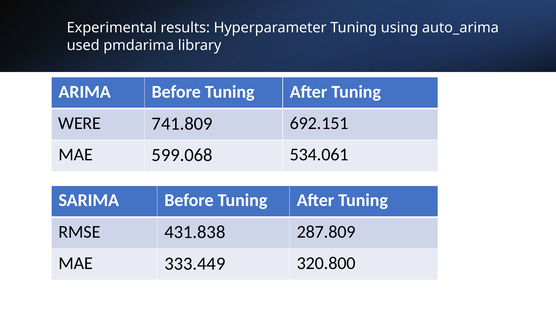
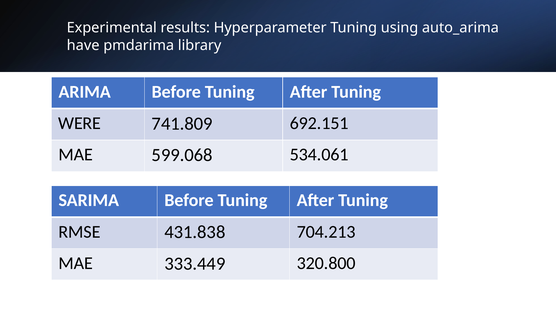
used: used -> have (83, 45)
287.809: 287.809 -> 704.213 (326, 232)
